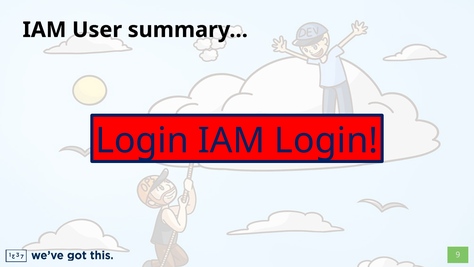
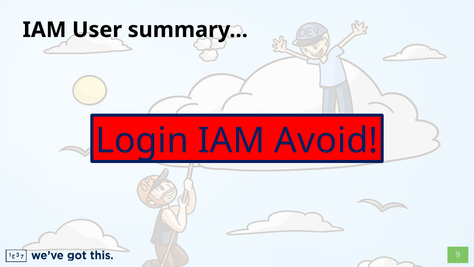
IAM Login: Login -> Avoid (326, 141)
